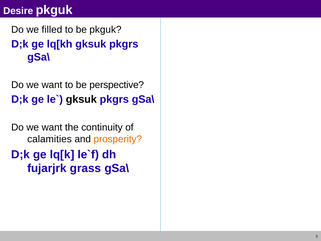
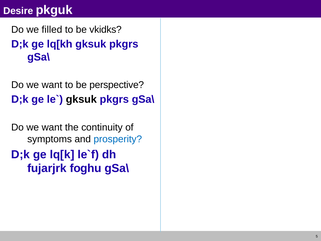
be pkguk: pkguk -> vkidks (106, 30)
calamities: calamities -> symptoms (50, 139)
prosperity colour: orange -> blue (118, 139)
grass: grass -> foghu (86, 168)
